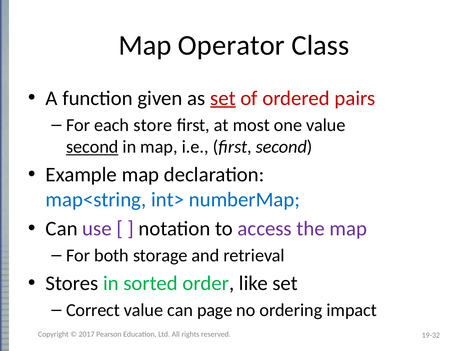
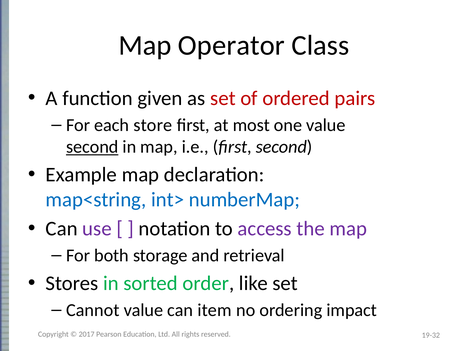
set underline: present -> none (223, 98)
Correct: Correct -> Cannot (93, 310)
page: page -> item (215, 310)
